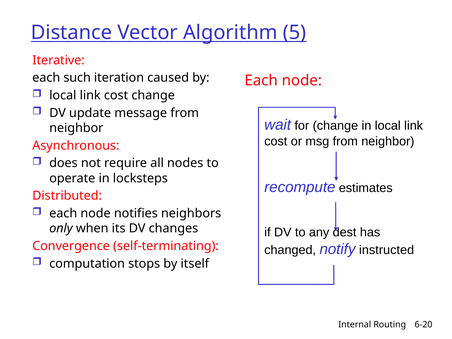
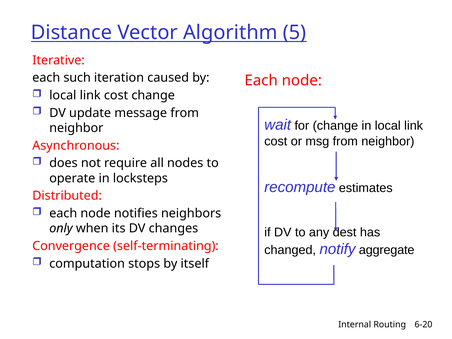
instructed: instructed -> aggregate (387, 250)
